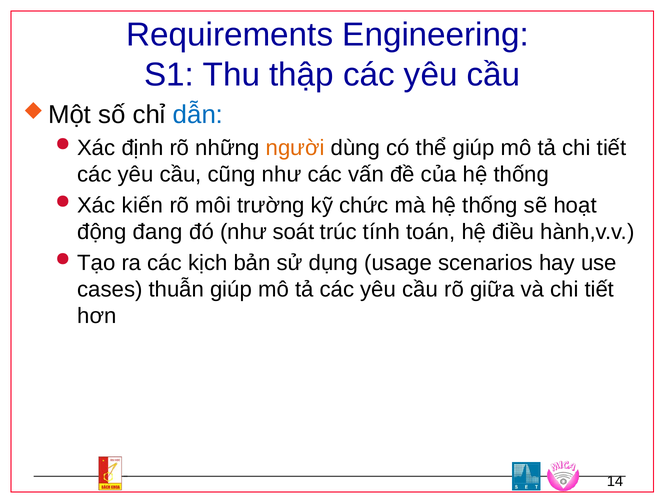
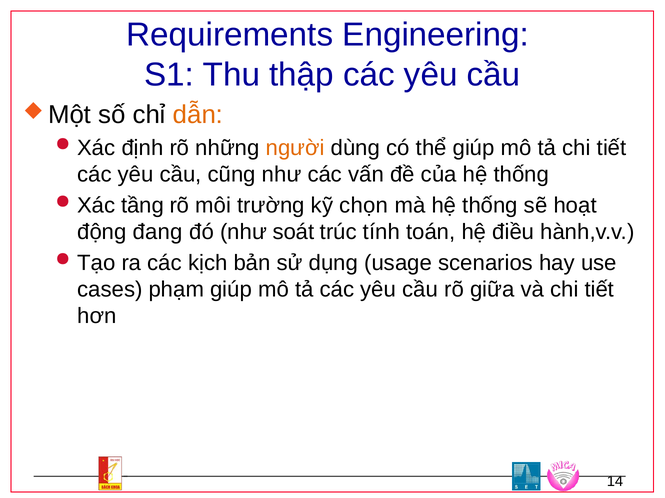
dẫn colour: blue -> orange (198, 115)
kiến: kiến -> tầng (143, 206)
chức: chức -> chọn (364, 206)
thuẫn: thuẫn -> phạm (176, 290)
